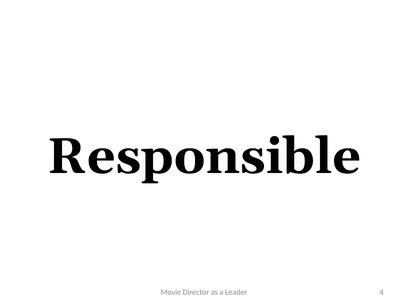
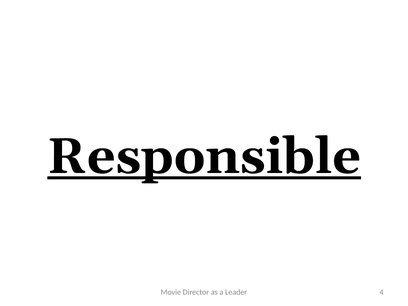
Responsible underline: none -> present (204, 156)
